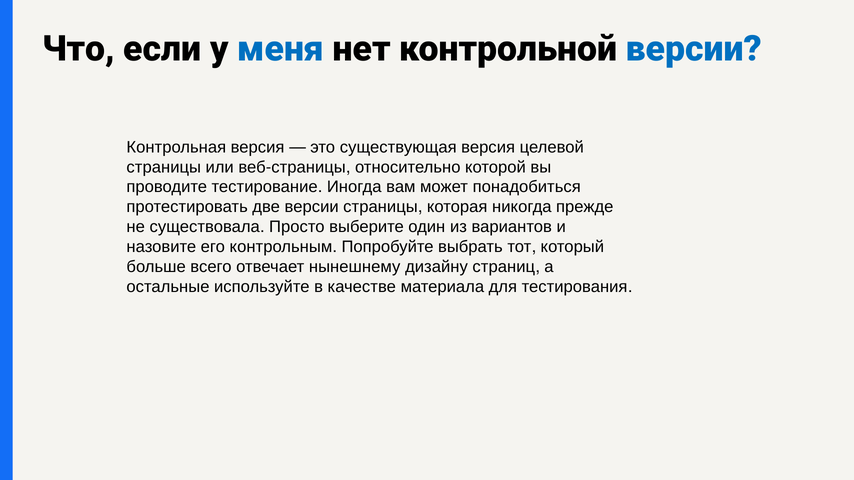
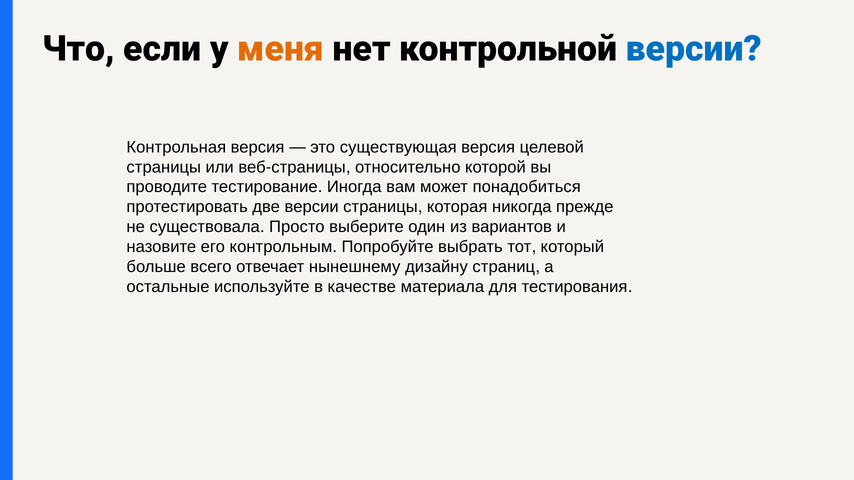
меня colour: blue -> orange (281, 49)
